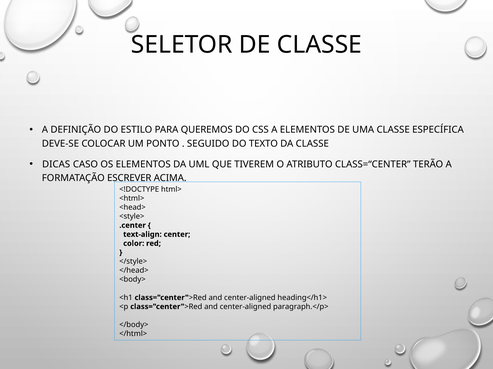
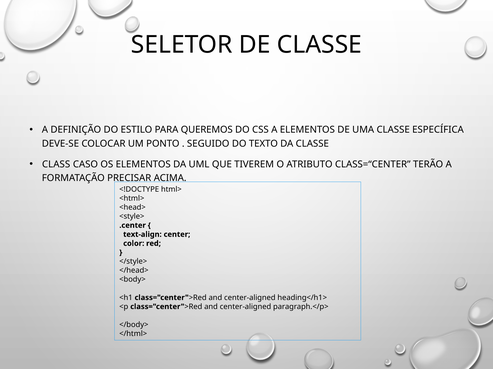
DICAS: DICAS -> CLASS (56, 165)
ESCREVER: ESCREVER -> PRECISAR (129, 178)
